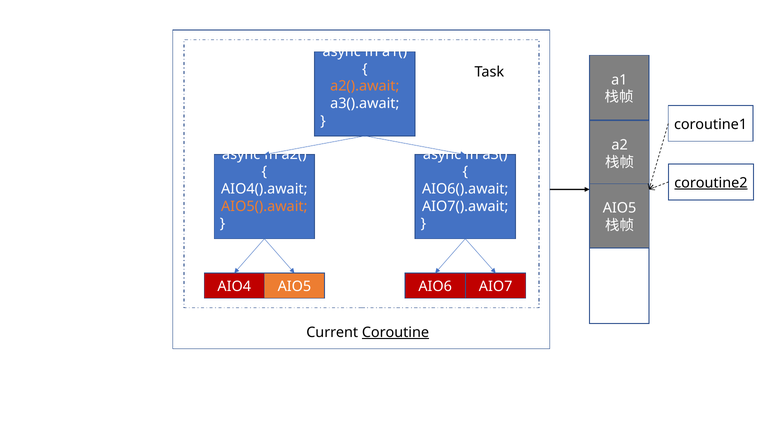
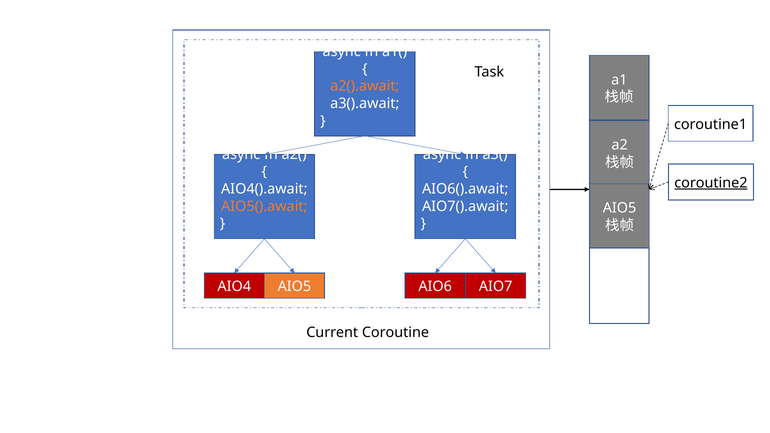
Coroutine underline: present -> none (395, 333)
